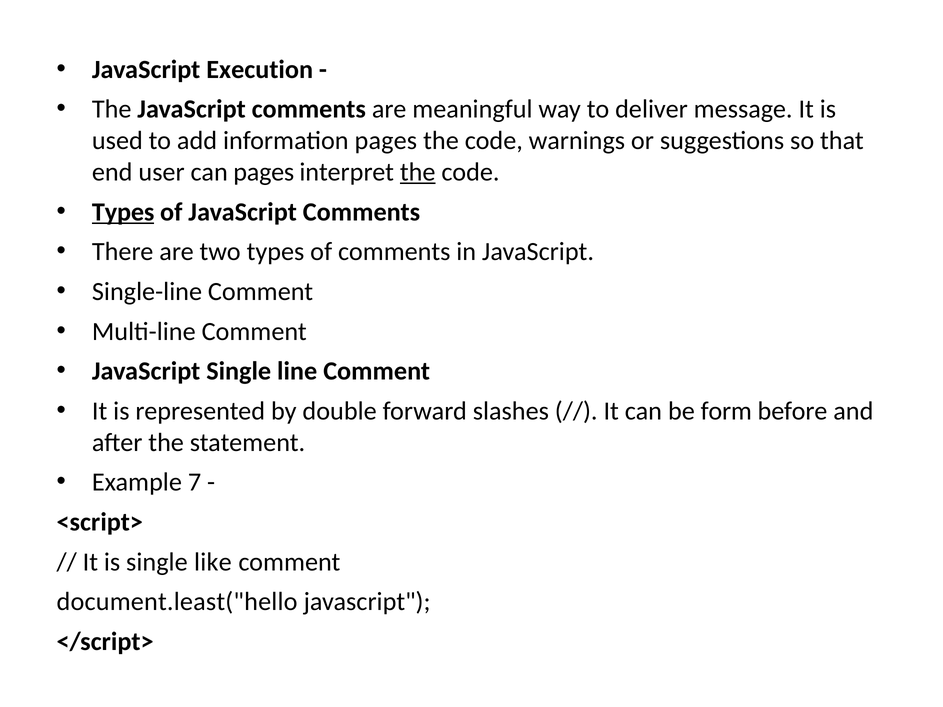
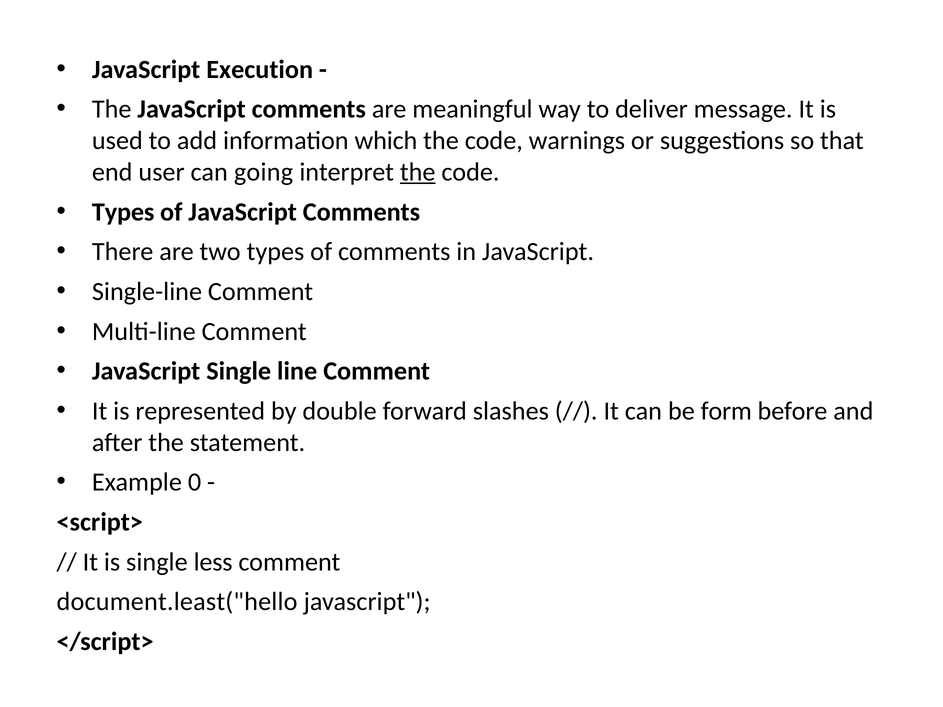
information pages: pages -> which (386, 141)
can pages: pages -> going (264, 172)
Types underline: present -> none (123, 212)
7: 7 -> 0 (195, 482)
like: like -> less (213, 562)
